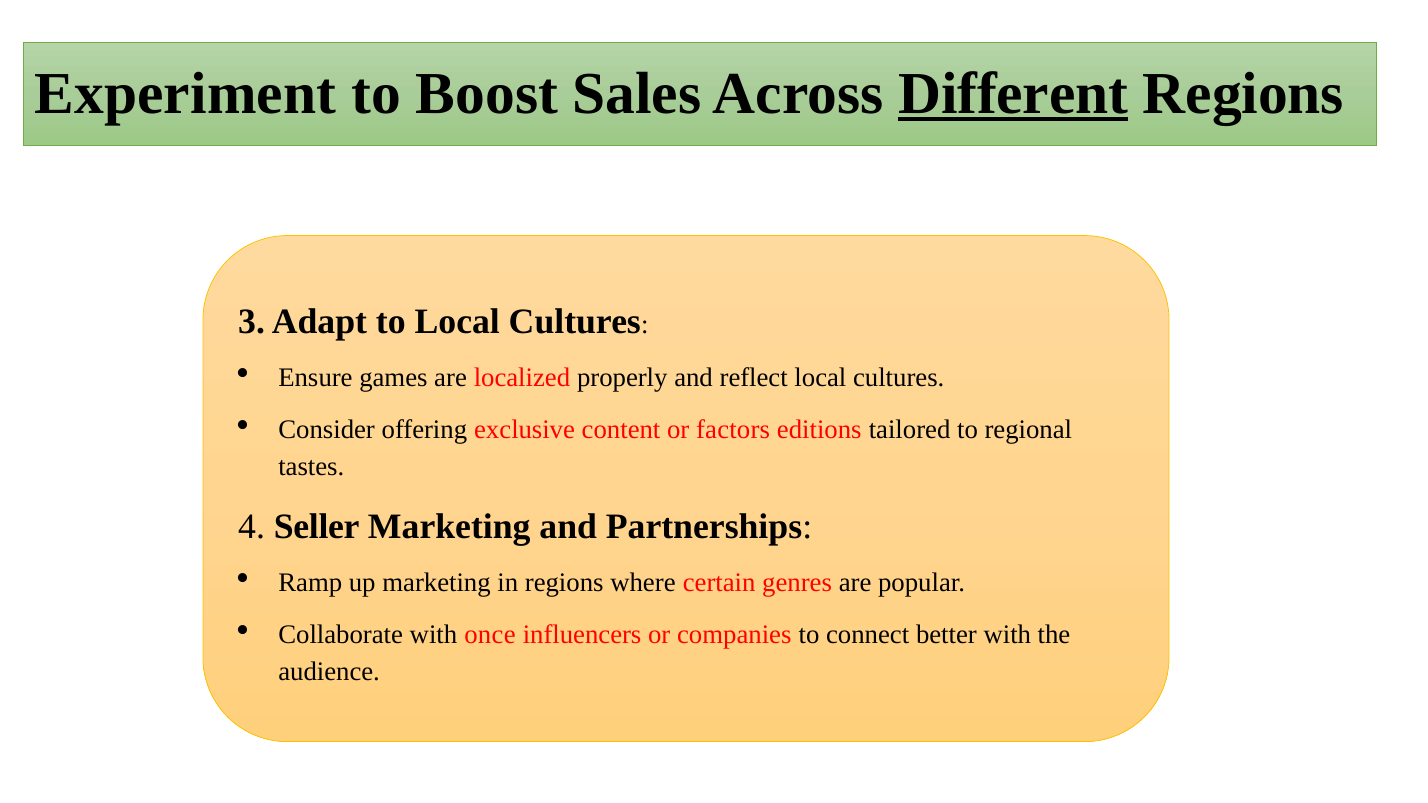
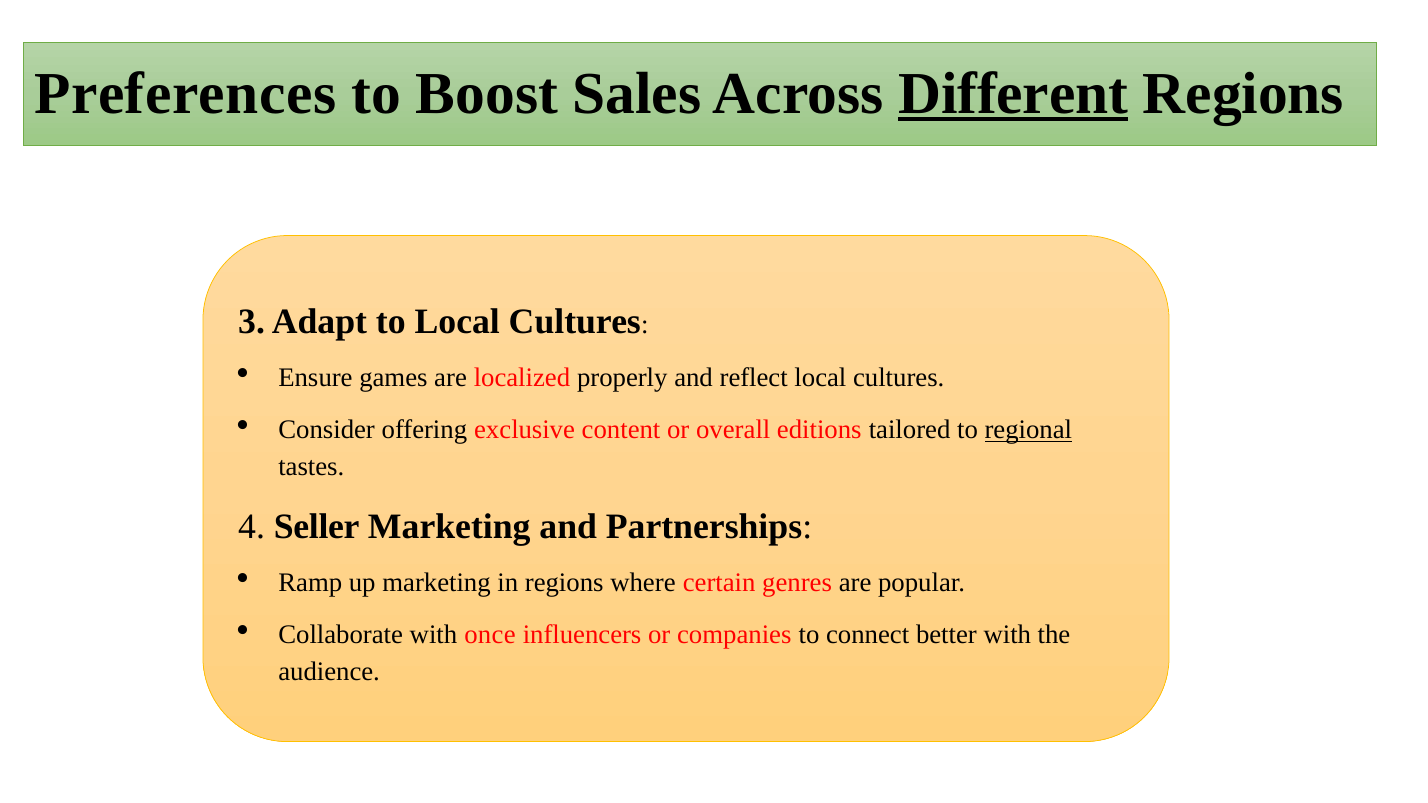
Experiment: Experiment -> Preferences (185, 94)
factors: factors -> overall (733, 430)
regional underline: none -> present (1028, 430)
